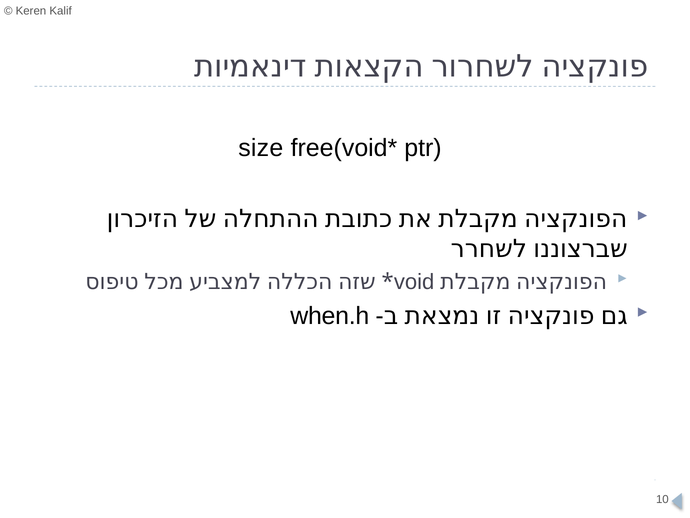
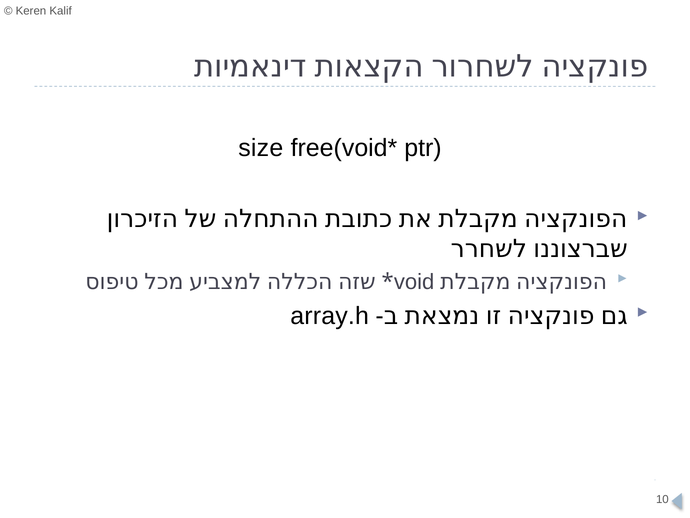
when.h: when.h -> array.h (330, 316)
